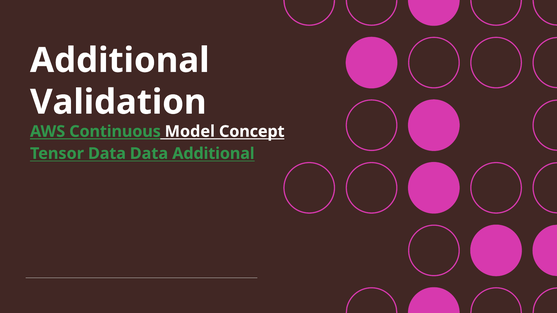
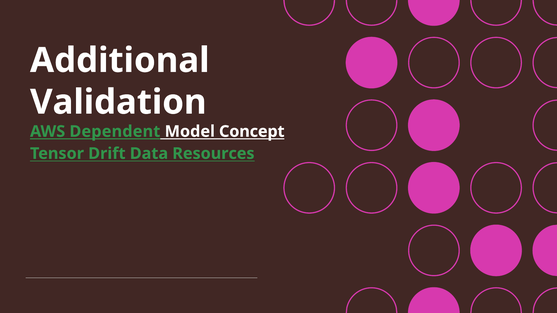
Continuous: Continuous -> Dependent (115, 132)
Tensor Data: Data -> Drift (107, 154)
Data Additional: Additional -> Resources (213, 154)
